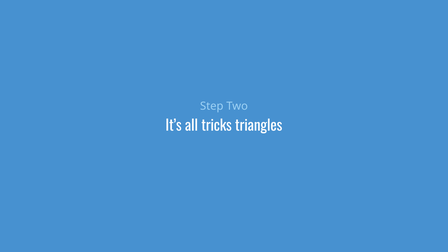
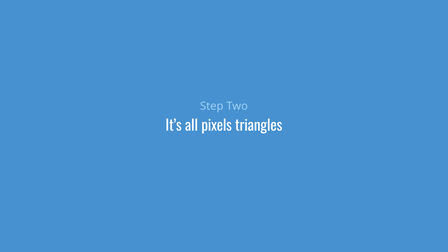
tricks: tricks -> pixels (217, 126)
